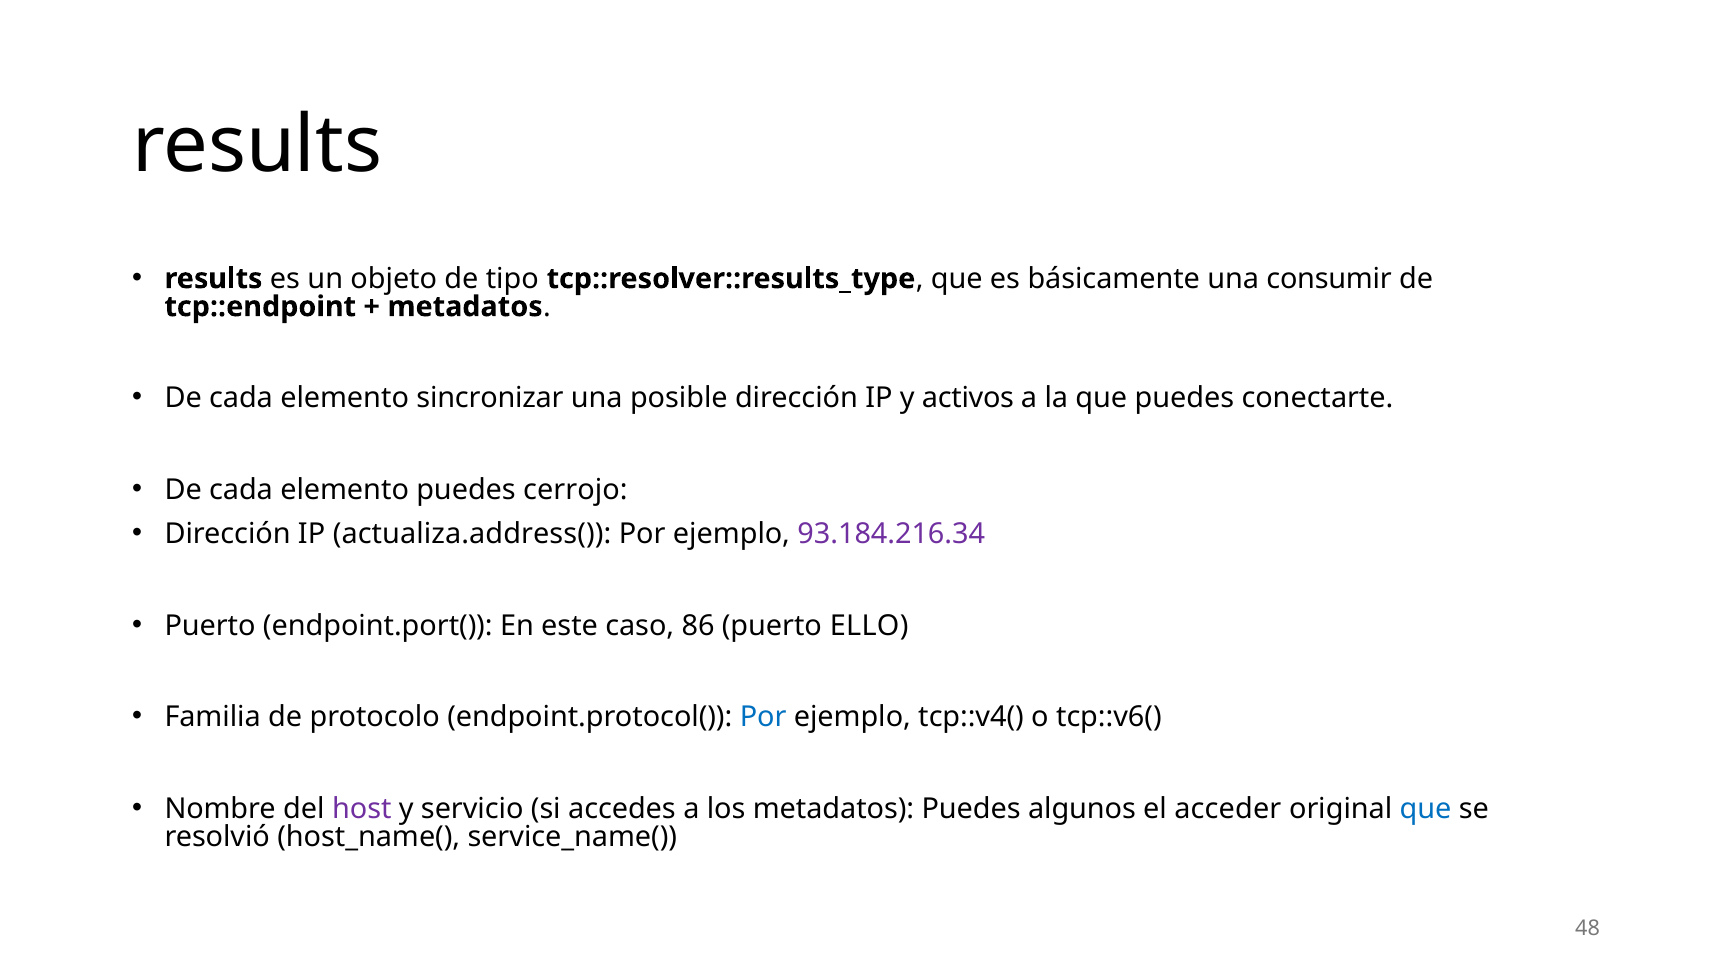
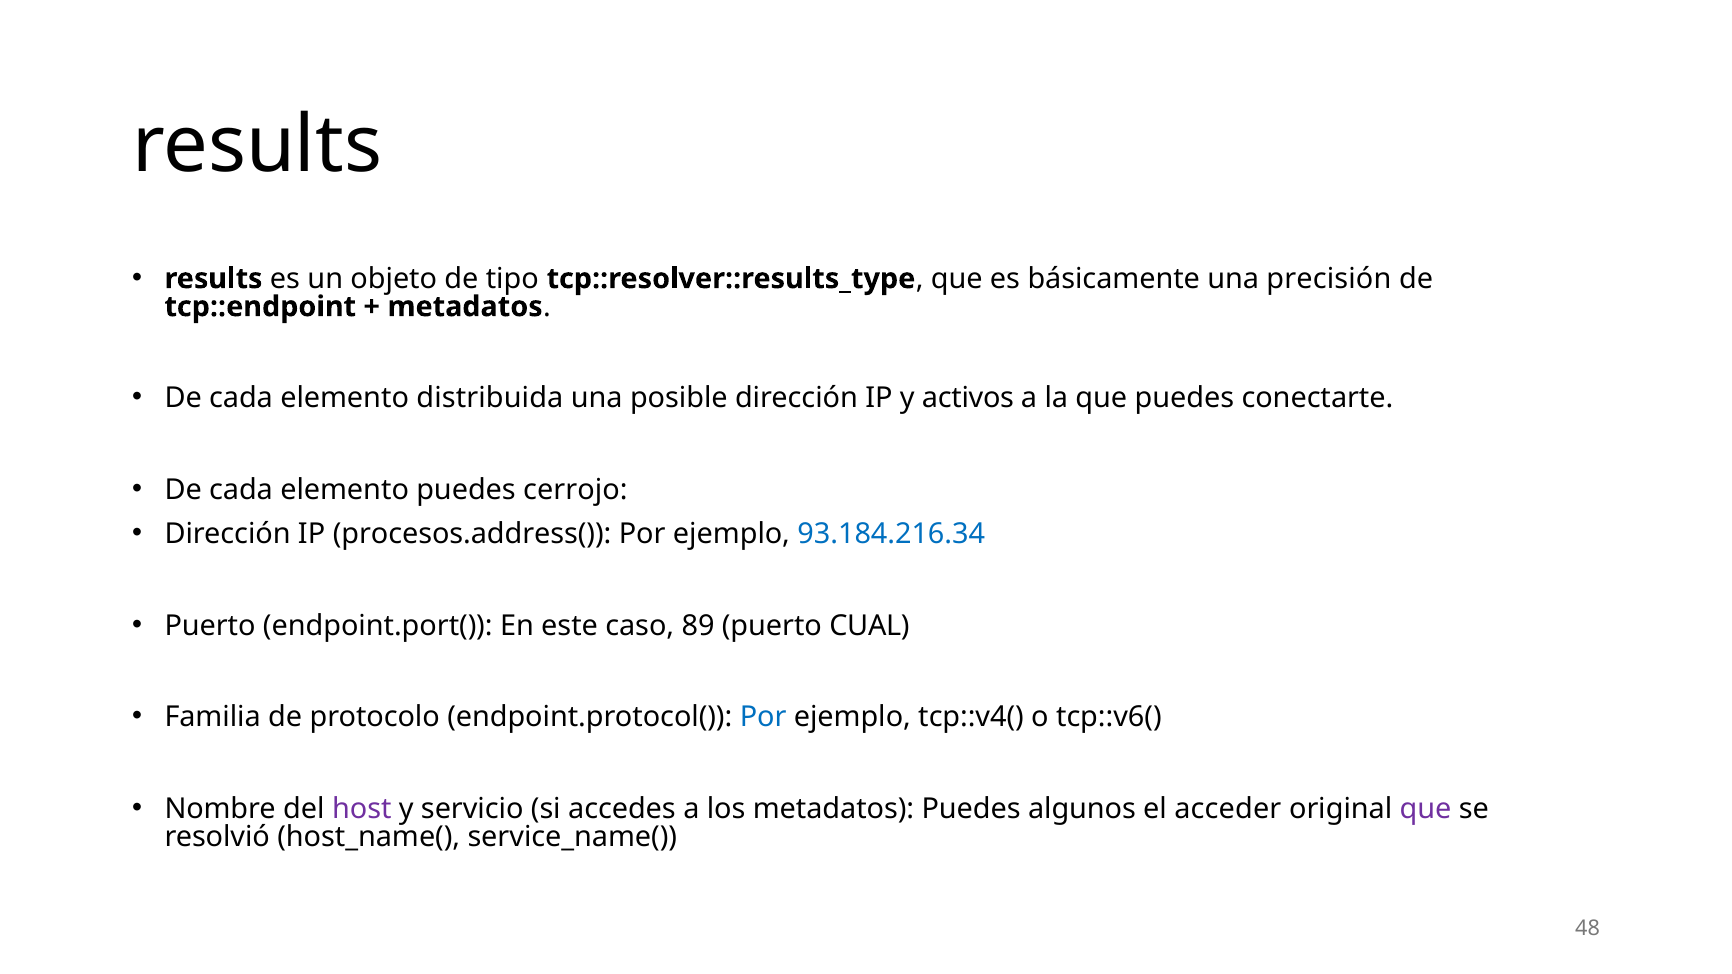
consumir: consumir -> precisión (1329, 279)
sincronizar: sincronizar -> distribuida (490, 398)
actualiza.address(: actualiza.address( -> procesos.address( (472, 534)
93.184.216.34 colour: purple -> blue (891, 534)
86: 86 -> 89 (698, 626)
ELLO: ELLO -> CUAL (869, 626)
que colour: blue -> purple (1426, 809)
